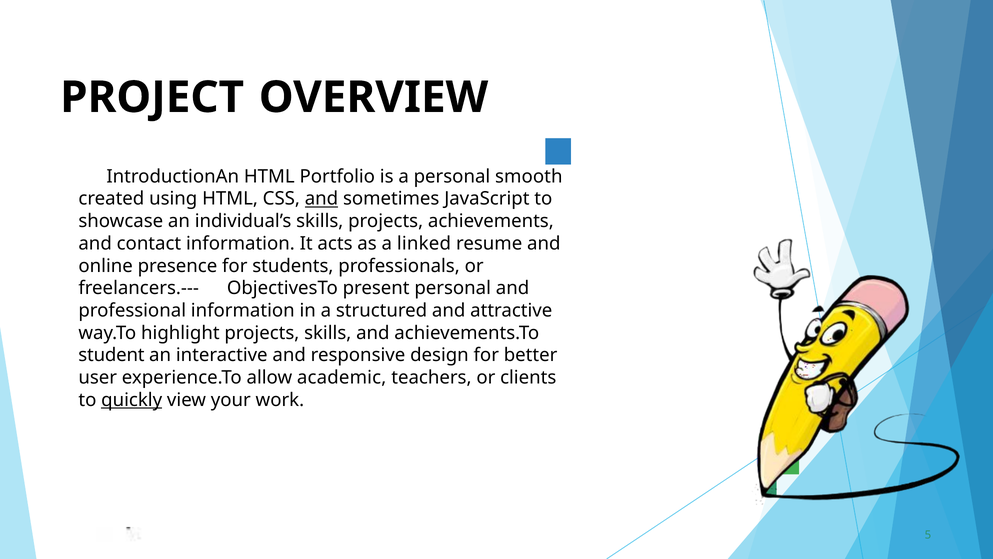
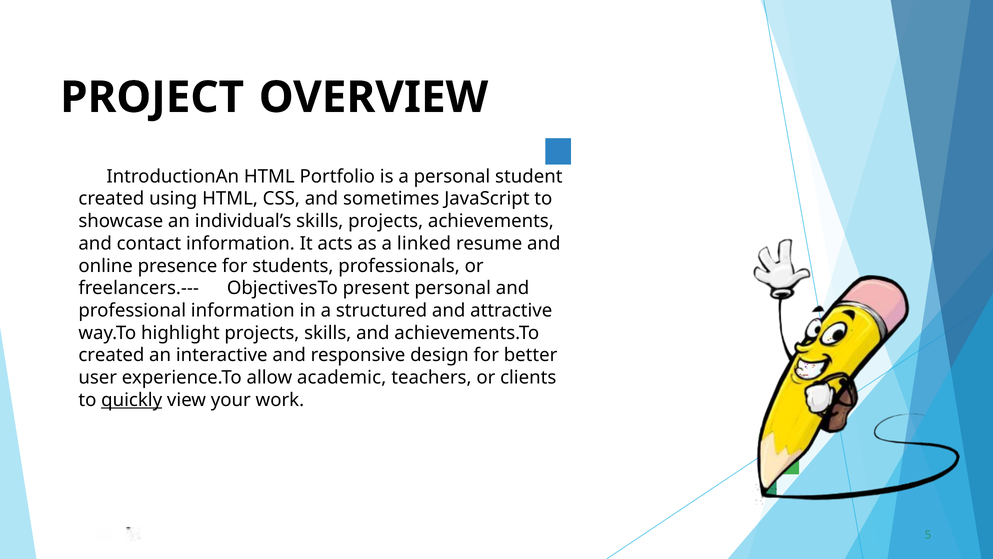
smooth: smooth -> student (529, 176)
and underline: present -> none (322, 199)
student: student -> created (111, 355)
